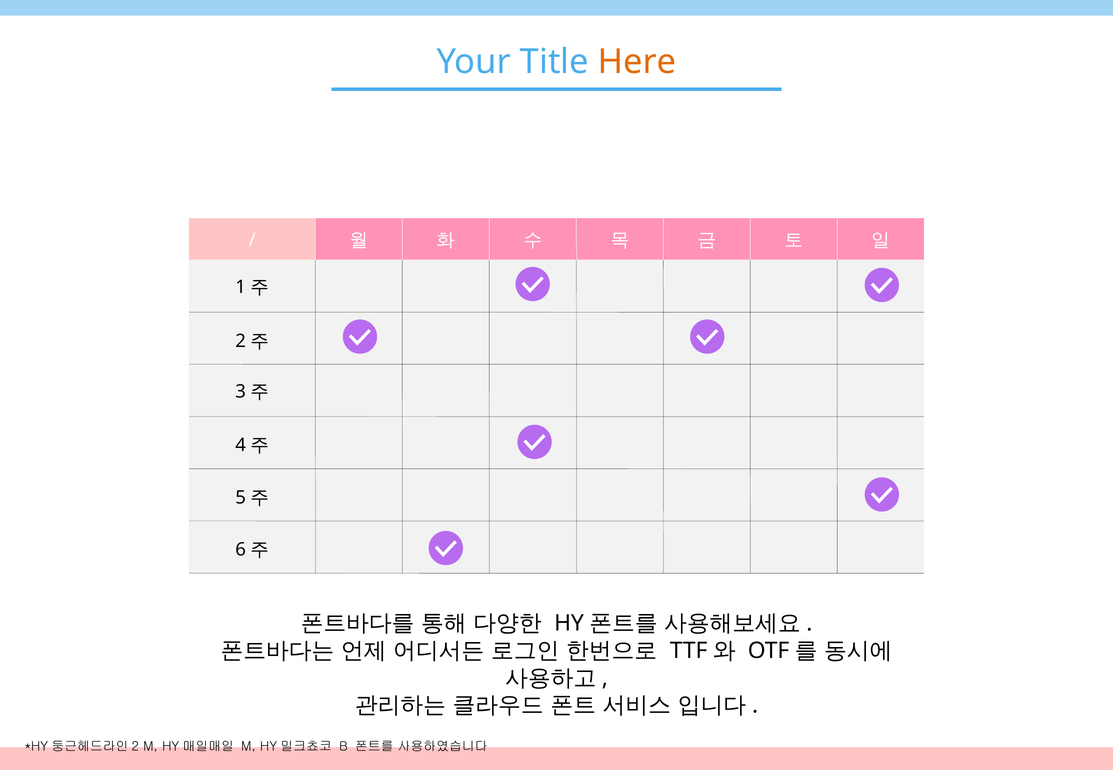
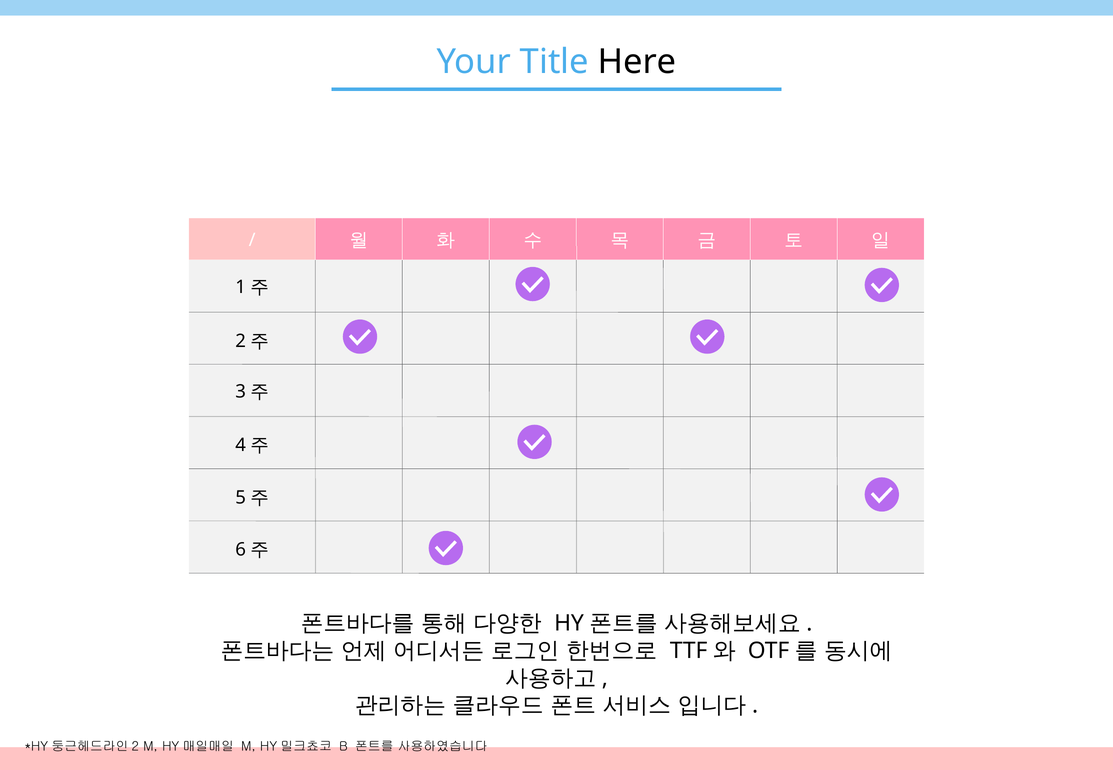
Here colour: orange -> black (637, 62)
